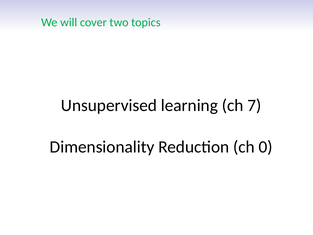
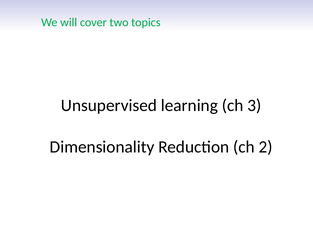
7: 7 -> 3 (254, 105)
0: 0 -> 2 (266, 147)
